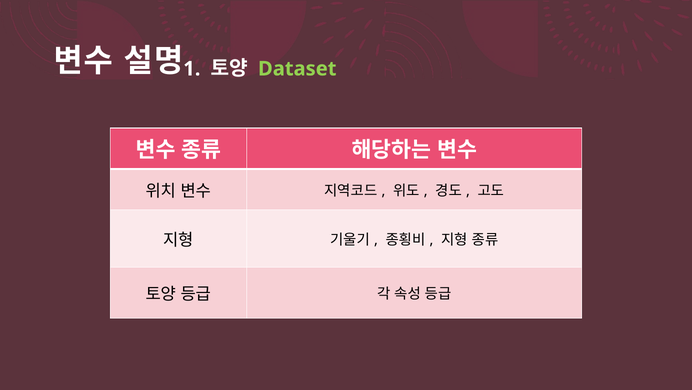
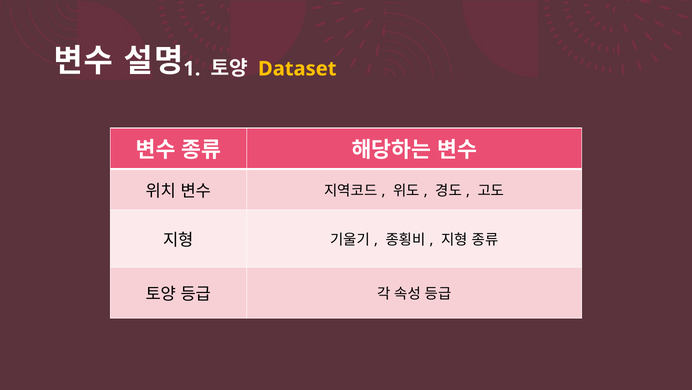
Dataset colour: light green -> yellow (297, 69)
